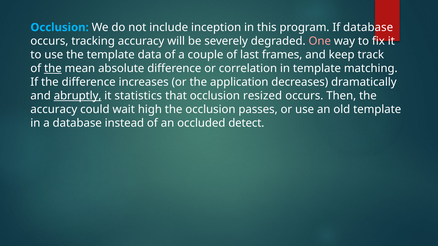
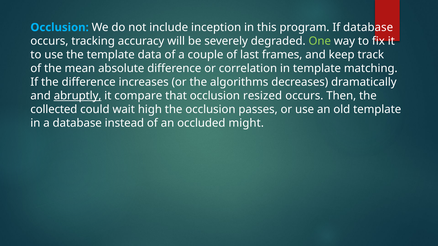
One colour: pink -> light green (320, 41)
the underline: present -> none (53, 68)
application: application -> algorithms (239, 82)
statistics: statistics -> compare (138, 96)
accuracy: accuracy -> collected (54, 110)
detect: detect -> might (246, 123)
